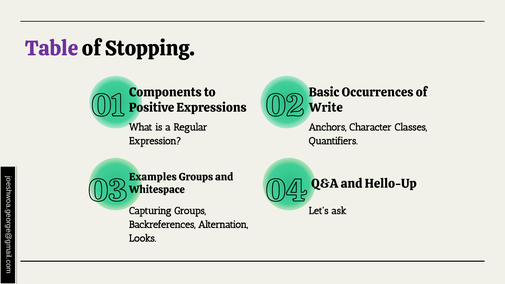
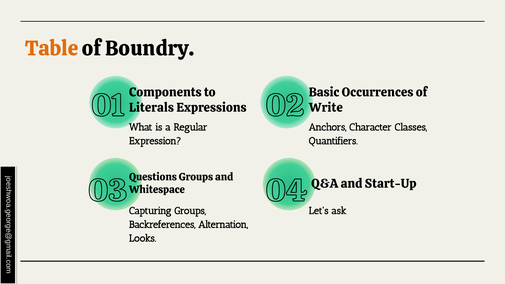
Table colour: purple -> orange (52, 48)
Stopping: Stopping -> Boundry (150, 48)
Positive: Positive -> Literals (151, 108)
Examples: Examples -> Questions (153, 177)
Hello-Up: Hello-Up -> Start-Up (391, 184)
